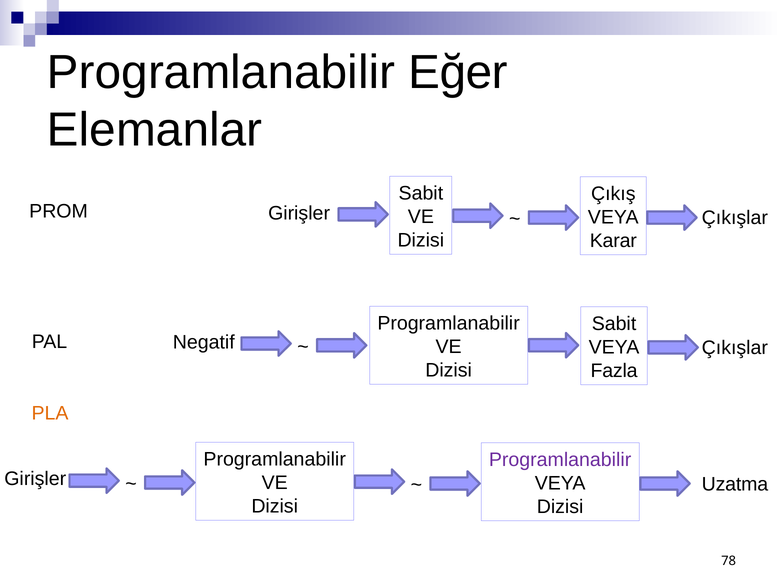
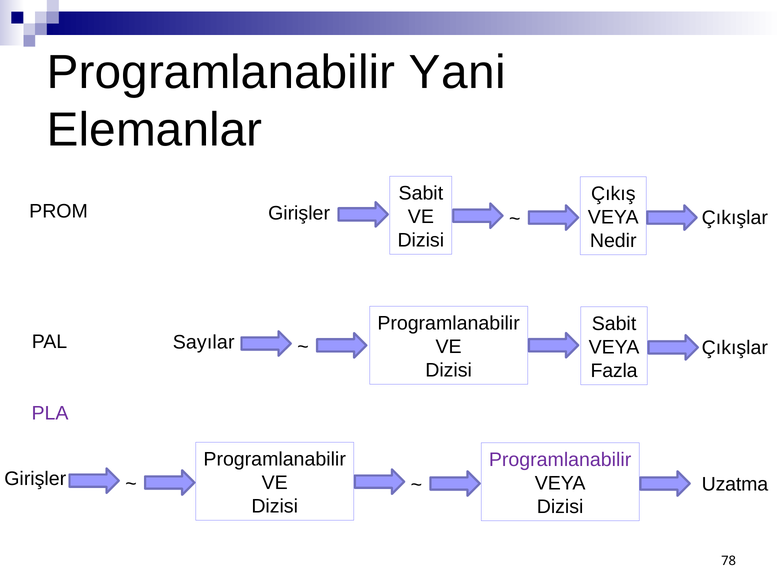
Eğer: Eğer -> Yani (457, 72)
Karar: Karar -> Nedir (613, 241)
Negatif: Negatif -> Sayılar (204, 343)
PLA colour: orange -> purple (50, 413)
